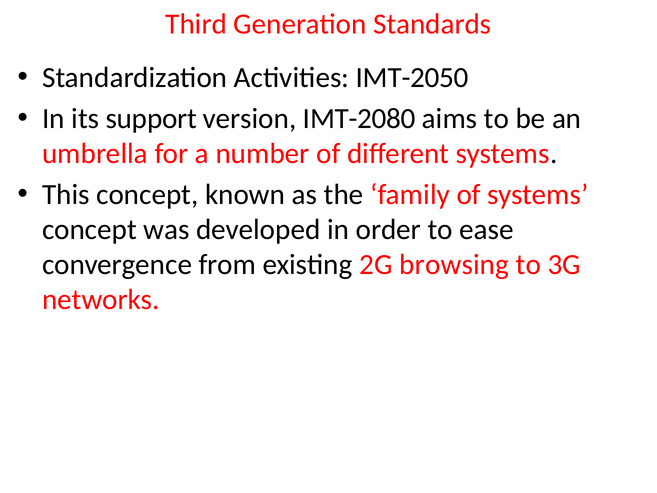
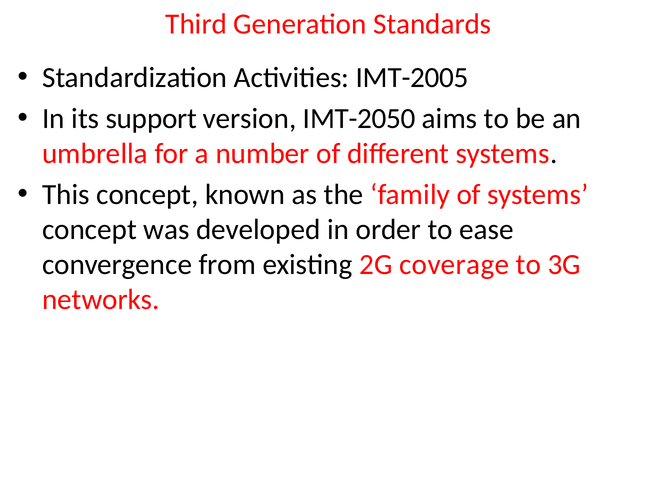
IMT-2050: IMT-2050 -> IMT-2005 (412, 78)
IMT-2080: IMT-2080 -> IMT-2050 (359, 119)
browsing: browsing -> coverage (454, 265)
